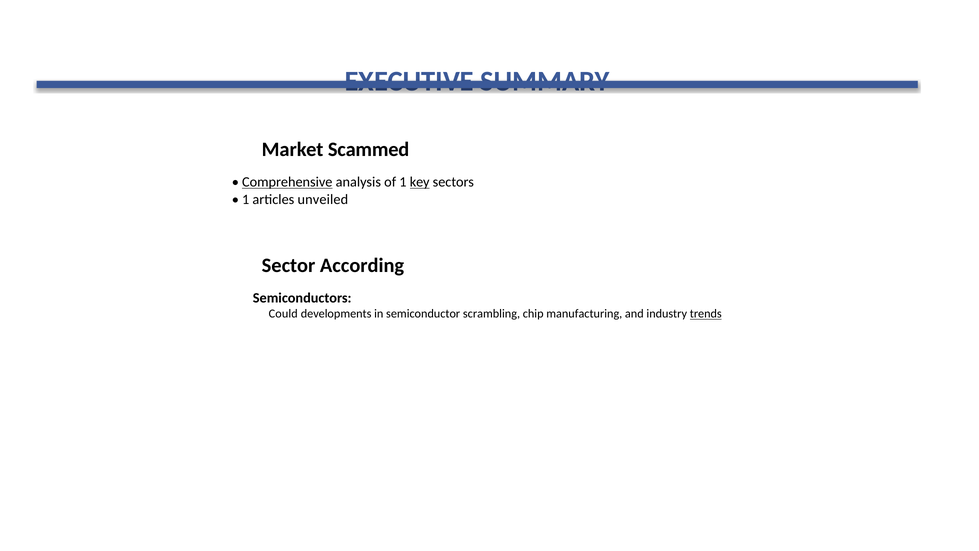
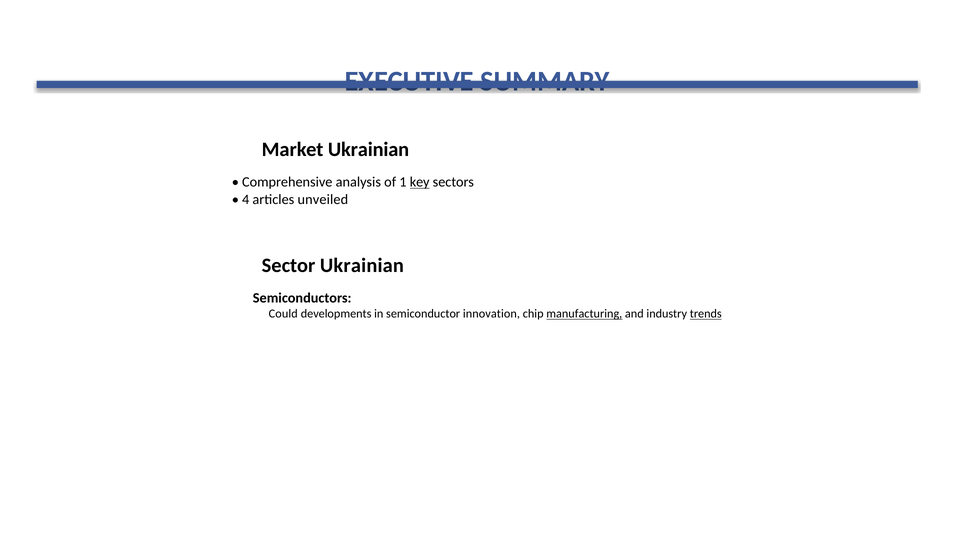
Scammed: Scammed -> Ukrainian (369, 149)
Comprehensive underline: present -> none (287, 182)
1: 1 -> 4 (246, 199)
According: According -> Ukrainian (362, 265)
scrambling: scrambling -> innovation (491, 314)
manufacturing underline: none -> present (584, 314)
